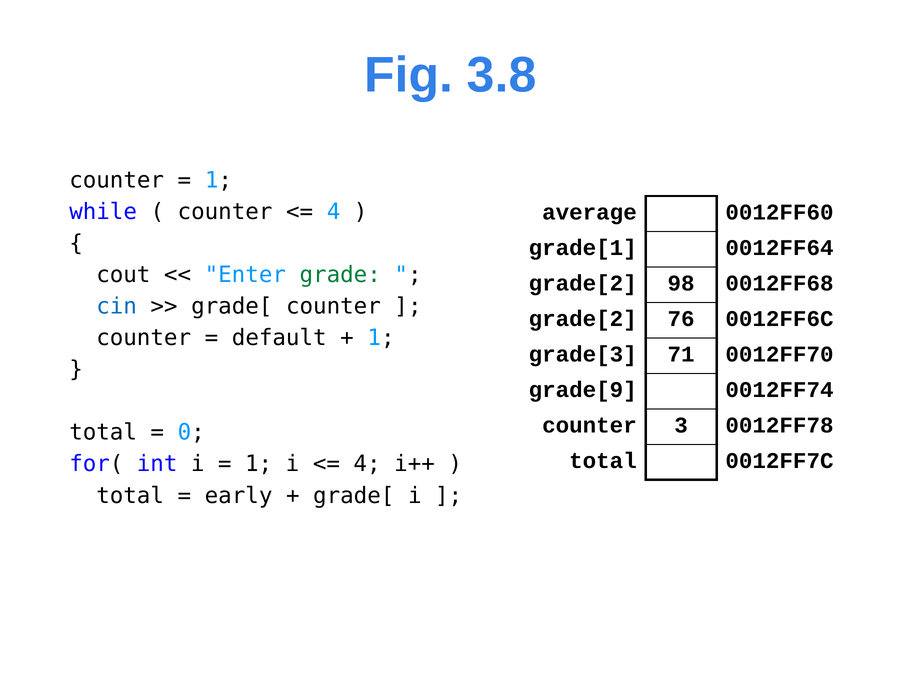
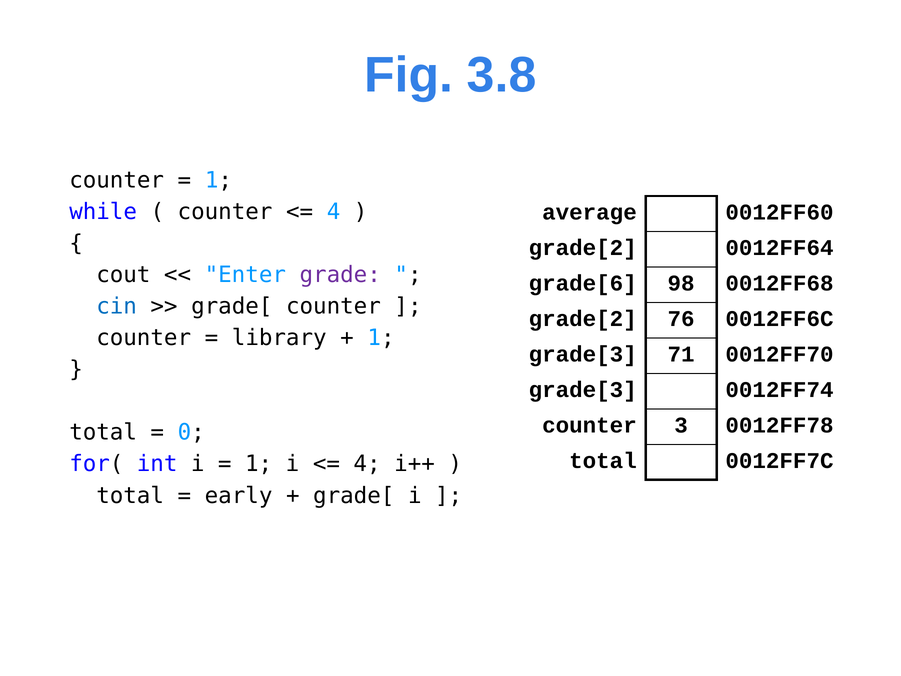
grade[1: grade[1 -> grade[2 (583, 248)
grade colour: green -> purple (340, 275)
grade[2: grade[2 -> grade[6 (583, 283)
default: default -> library (279, 338)
grade[9: grade[9 -> grade[3 (583, 390)
